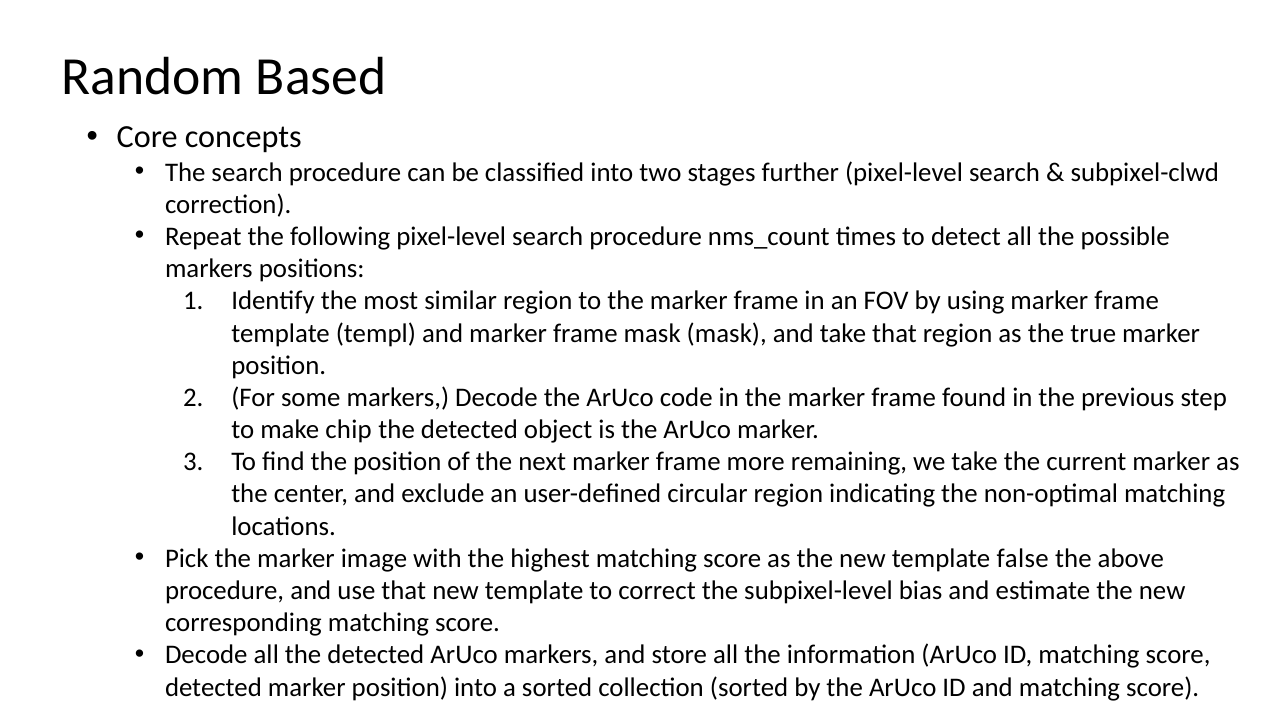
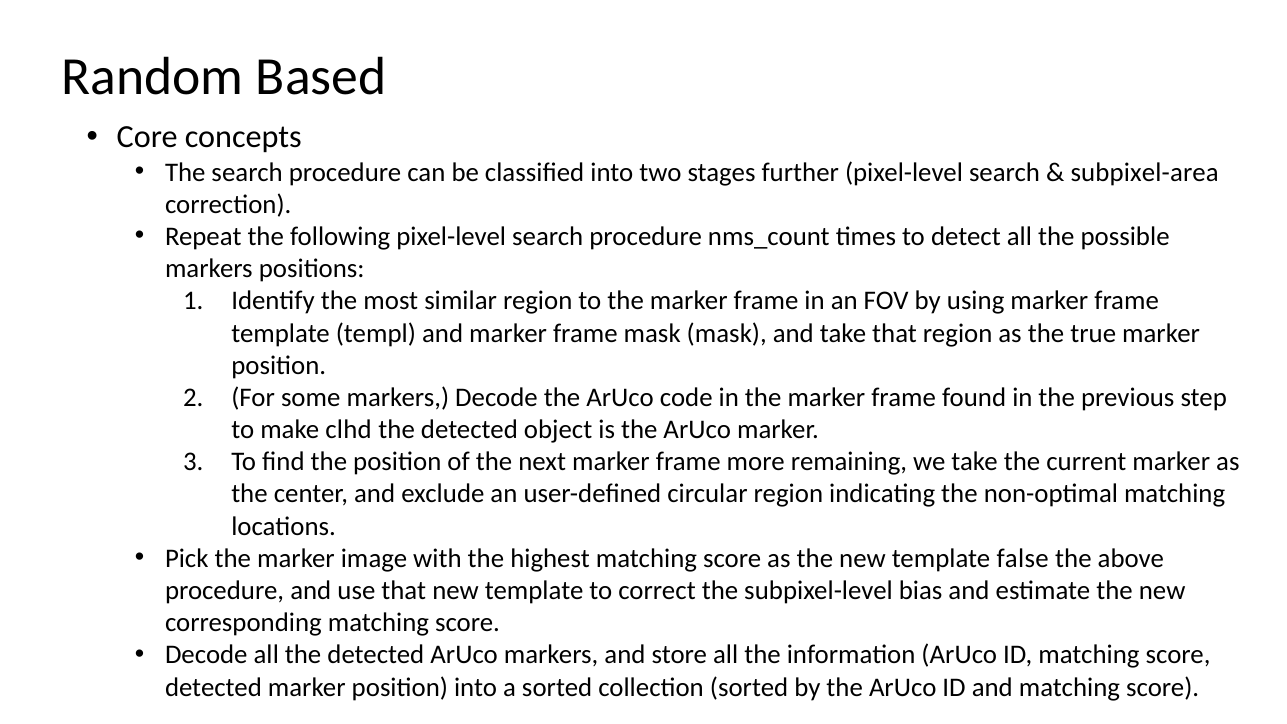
subpixel-clwd: subpixel-clwd -> subpixel-area (1145, 172)
chip: chip -> clhd (349, 430)
